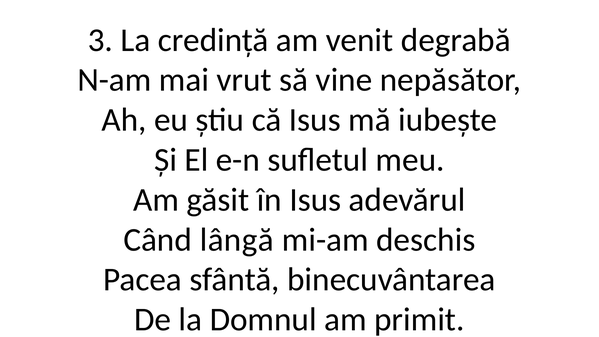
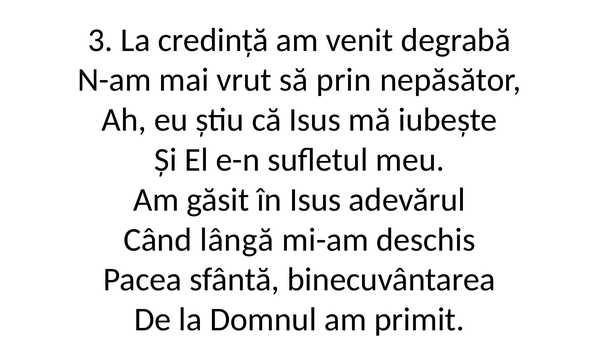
vine: vine -> prin (344, 80)
